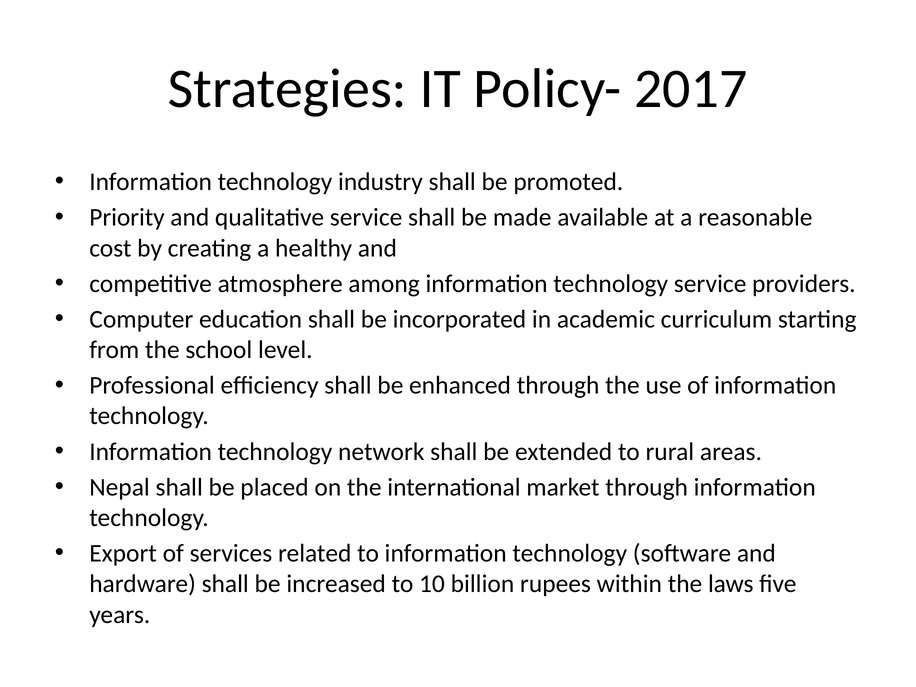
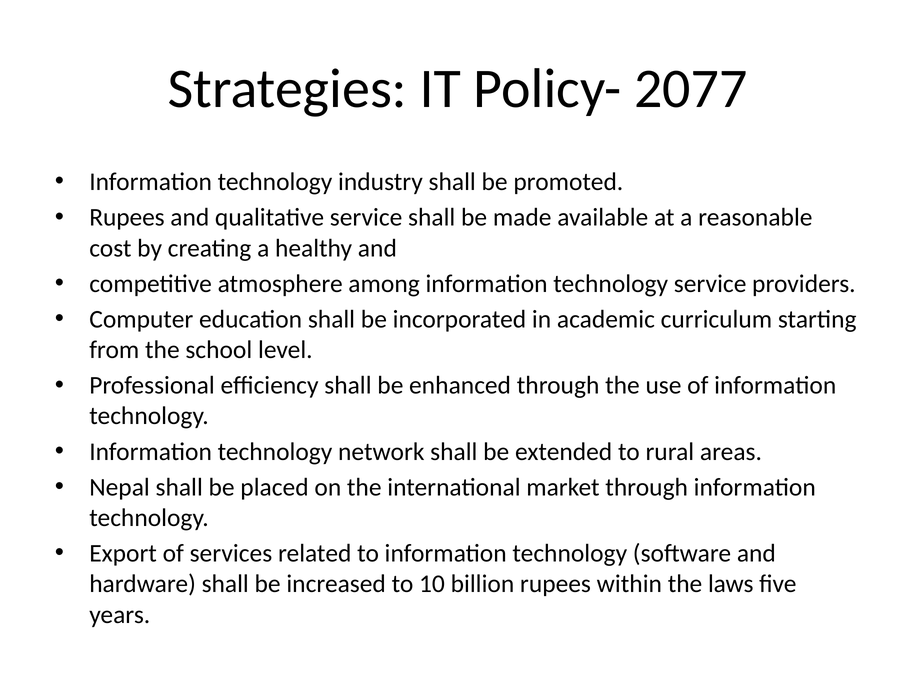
2017: 2017 -> 2077 (691, 89)
Priority: Priority -> Rupees (127, 218)
